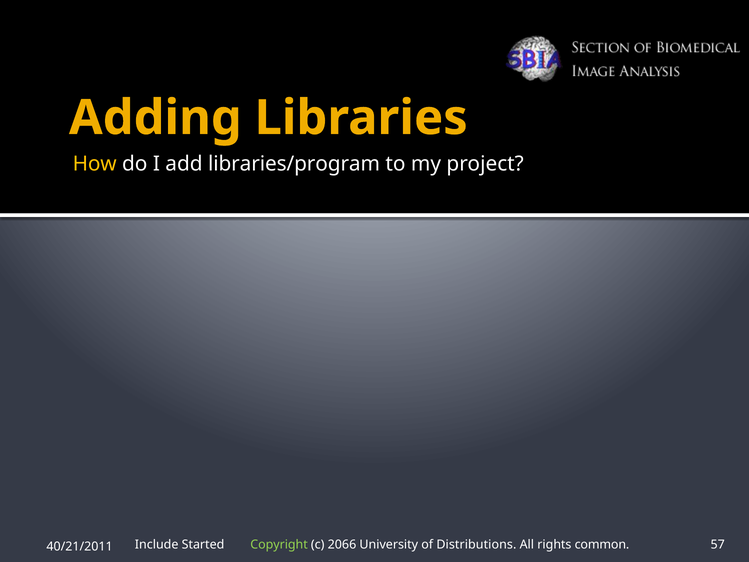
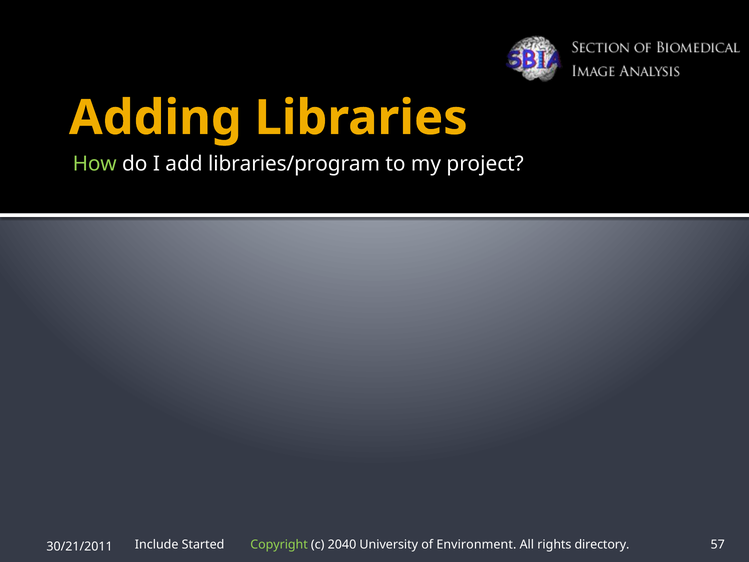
How colour: yellow -> light green (95, 164)
2066: 2066 -> 2040 (342, 544)
Distributions: Distributions -> Environment (476, 544)
common: common -> directory (602, 544)
40/21/2011: 40/21/2011 -> 30/21/2011 (80, 546)
